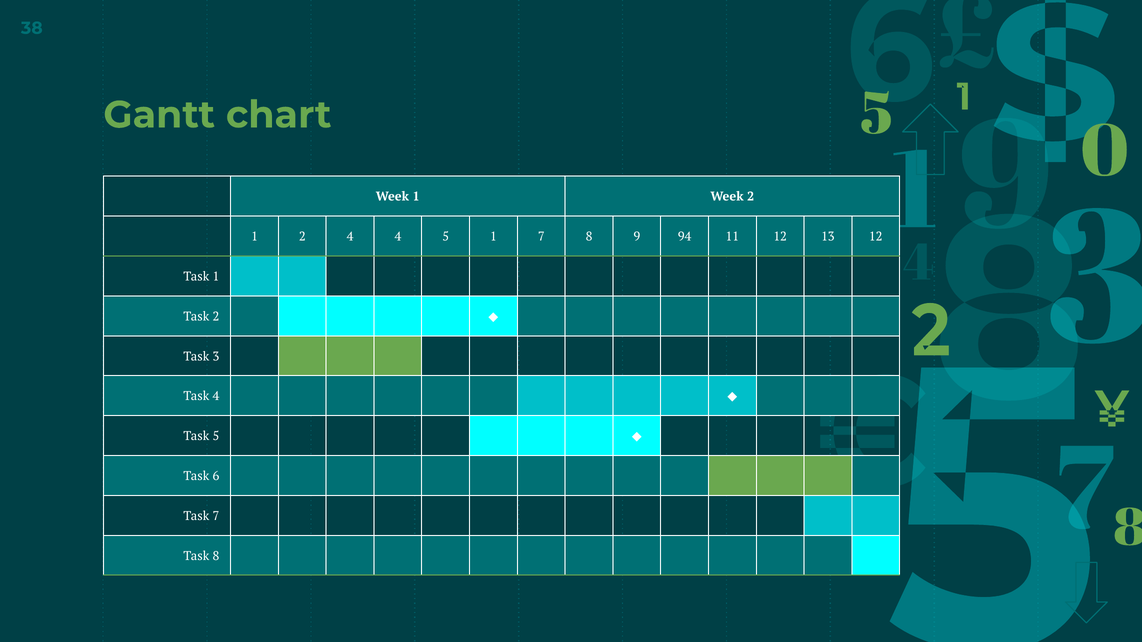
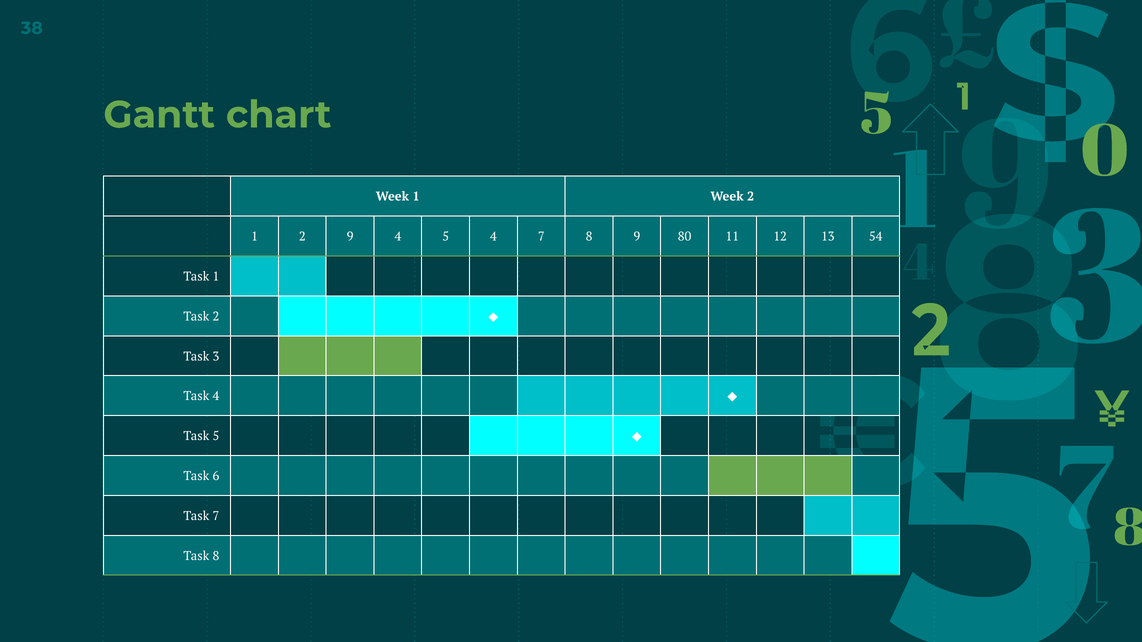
2 4: 4 -> 9 (350, 237)
5 1: 1 -> 4 (493, 237)
94: 94 -> 80 (685, 237)
13 12: 12 -> 54 (876, 237)
